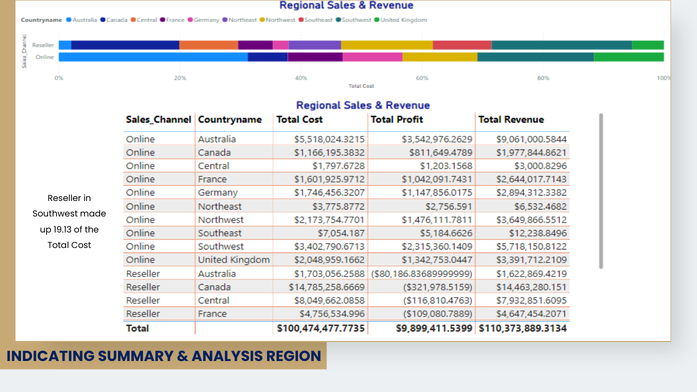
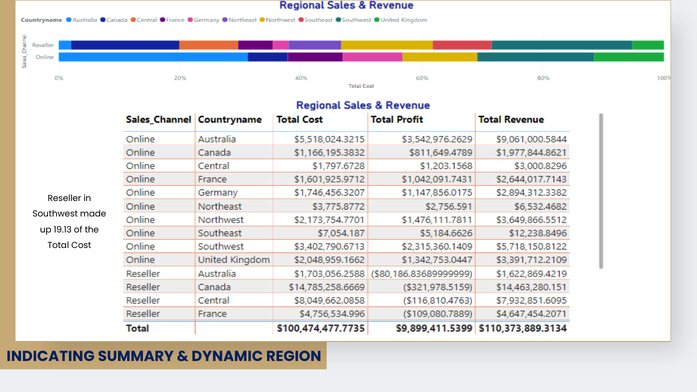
ANALYSIS: ANALYSIS -> DYNAMIC (227, 356)
